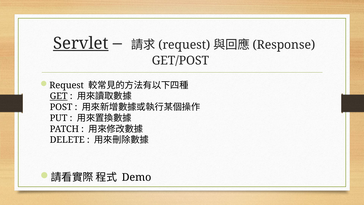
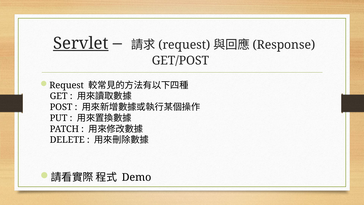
GET underline: present -> none (59, 96)
